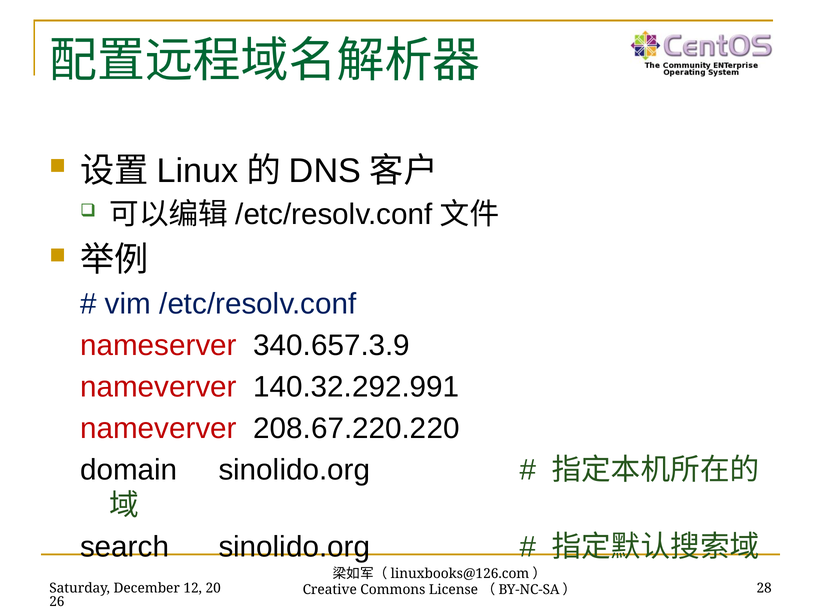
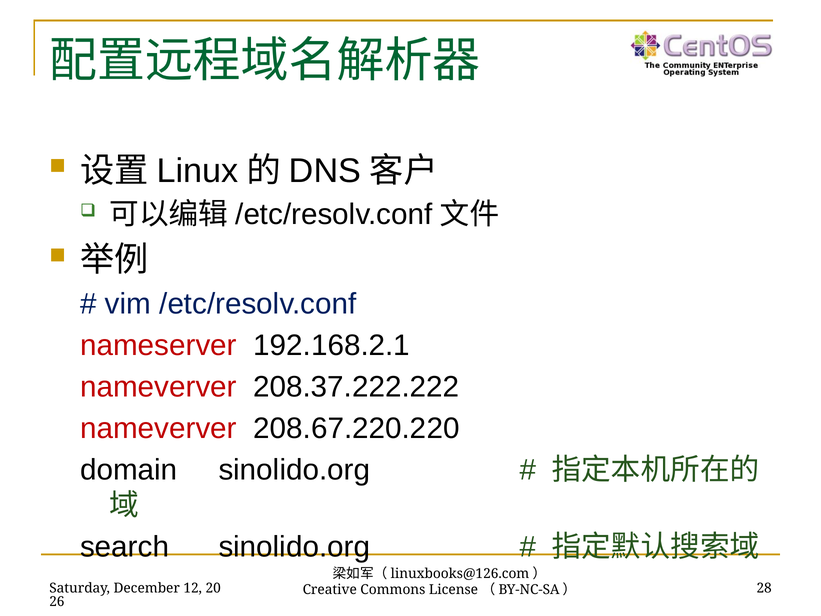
340.657.3.9: 340.657.3.9 -> 192.168.2.1 (332, 345)
140.32.292.991: 140.32.292.991 -> 208.37.222.222 (356, 387)
